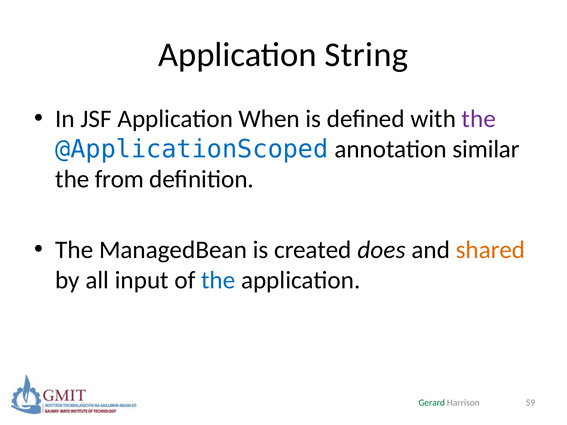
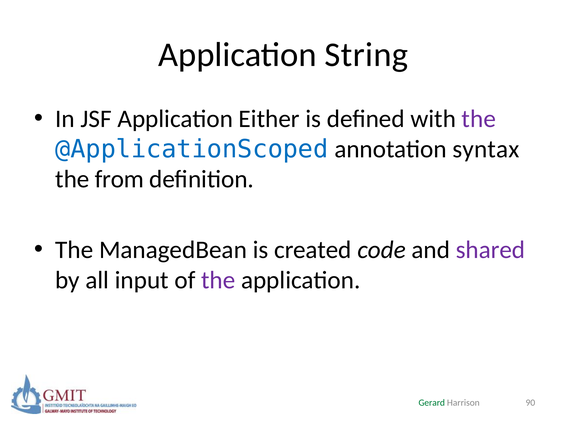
When: When -> Either (269, 119)
similar: similar -> syntax (486, 149)
does: does -> code (382, 250)
shared colour: orange -> purple (490, 250)
the colour: blue -> purple (218, 280)
59: 59 -> 90 (530, 403)
